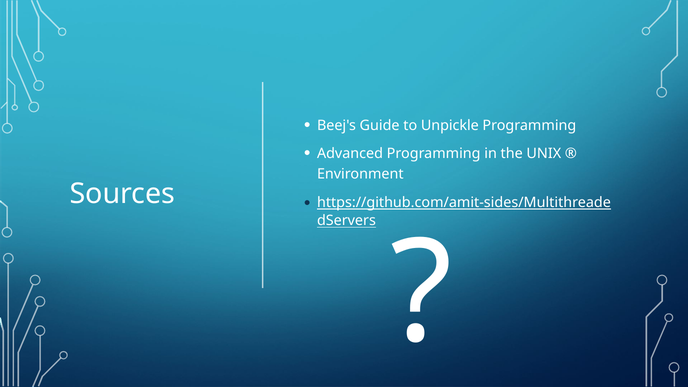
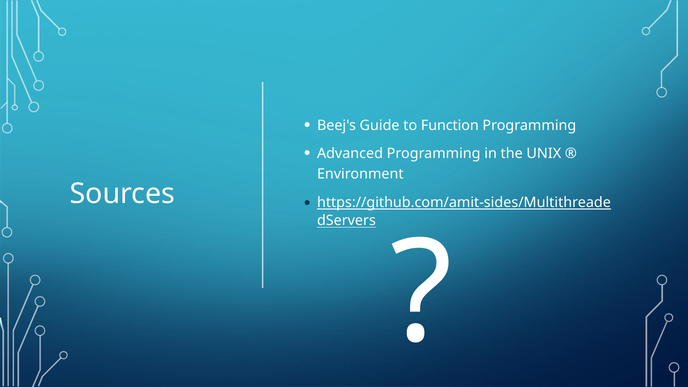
Unpickle: Unpickle -> Function (450, 126)
